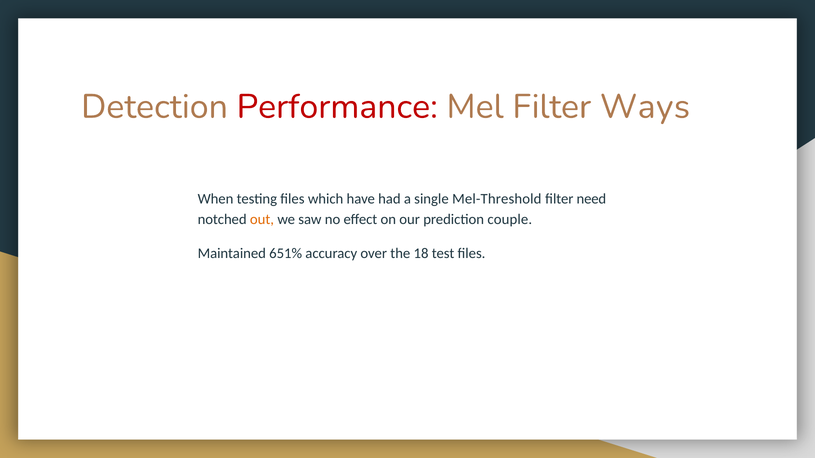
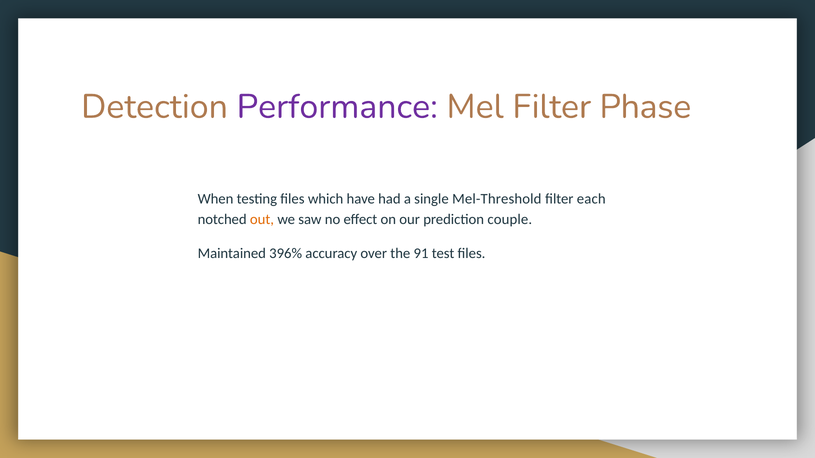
Performance colour: red -> purple (337, 107)
Ways: Ways -> Phase (645, 107)
need: need -> each (591, 199)
651%: 651% -> 396% (286, 254)
18: 18 -> 91 (421, 254)
